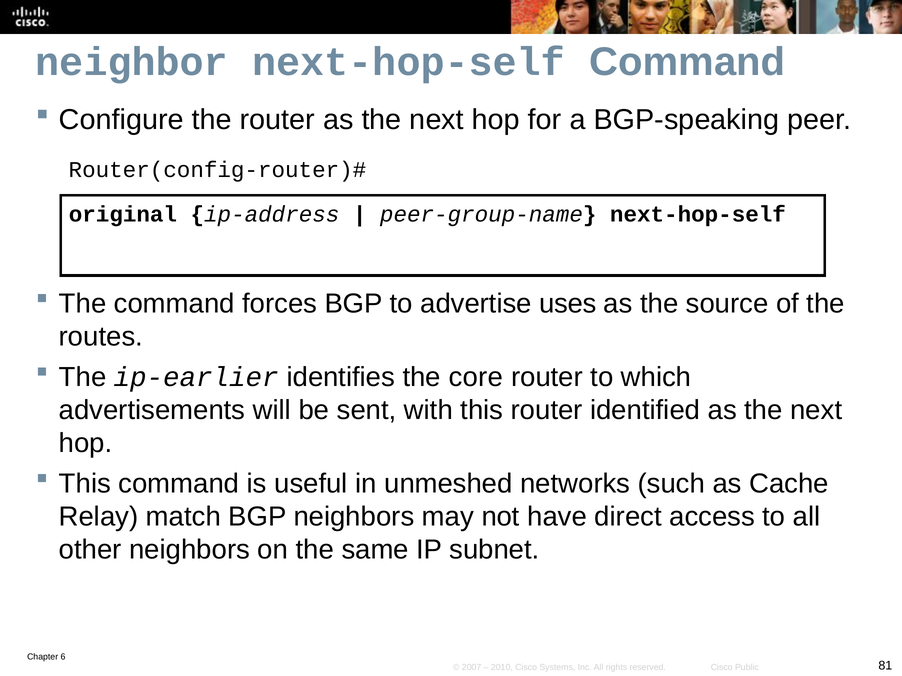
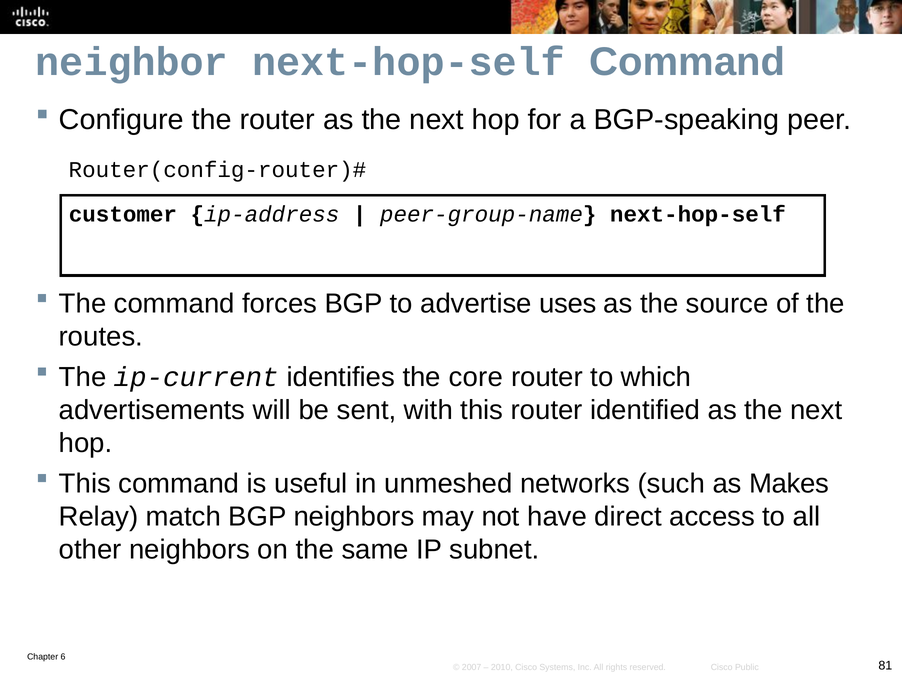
original: original -> customer (123, 215)
ip-earlier: ip-earlier -> ip-current (197, 377)
Cache: Cache -> Makes (789, 484)
